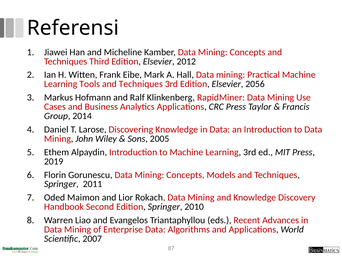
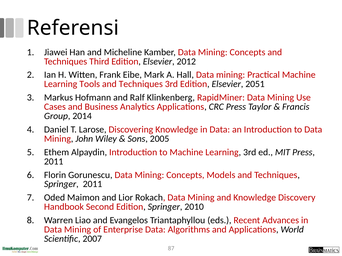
2056: 2056 -> 2051 (255, 84)
2019: 2019 -> 2011 (54, 162)
